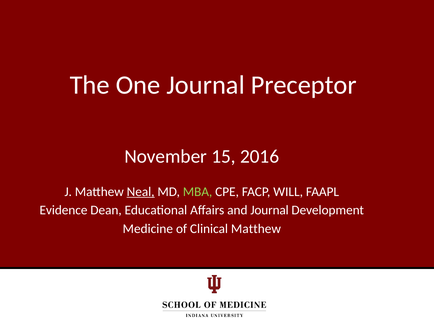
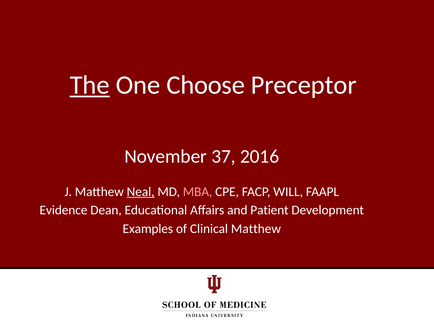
The underline: none -> present (90, 85)
One Journal: Journal -> Choose (206, 85)
15: 15 -> 37 (224, 156)
MBA colour: light green -> pink (198, 191)
and Journal: Journal -> Patient (269, 210)
Medicine: Medicine -> Examples (148, 229)
